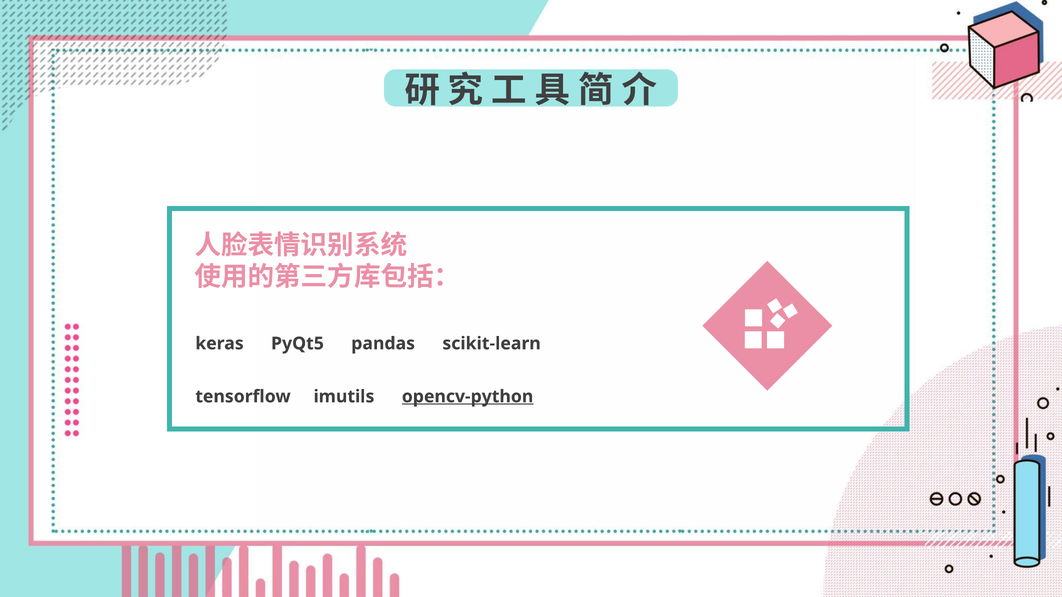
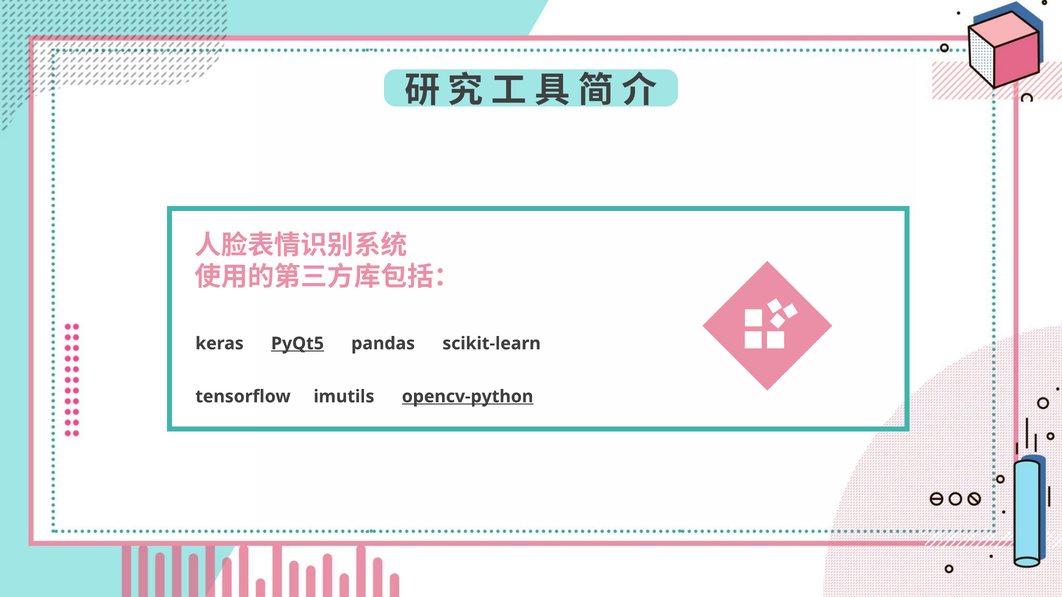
PyQt5 underline: none -> present (297, 344)
